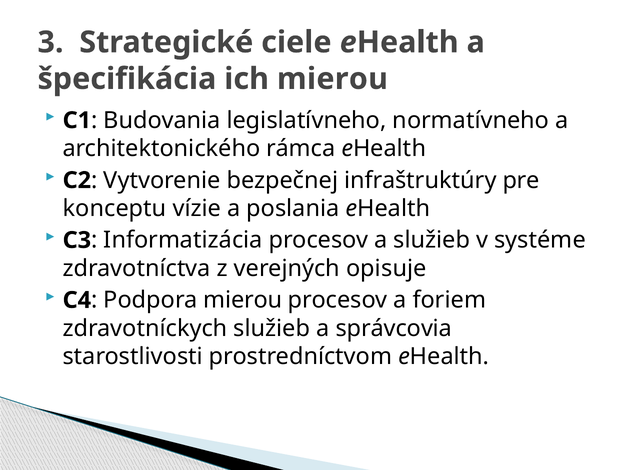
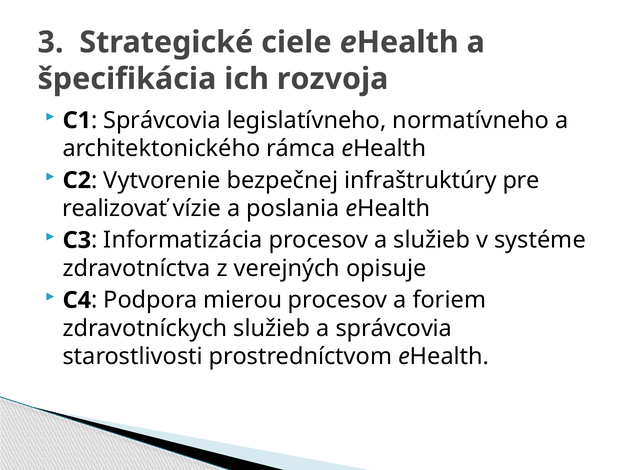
ich mierou: mierou -> rozvoja (333, 79)
Budovania: Budovania -> Správcovia (162, 120)
konceptu: konceptu -> realizovať (115, 209)
